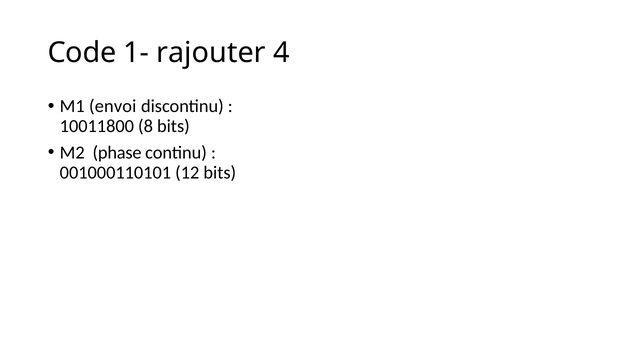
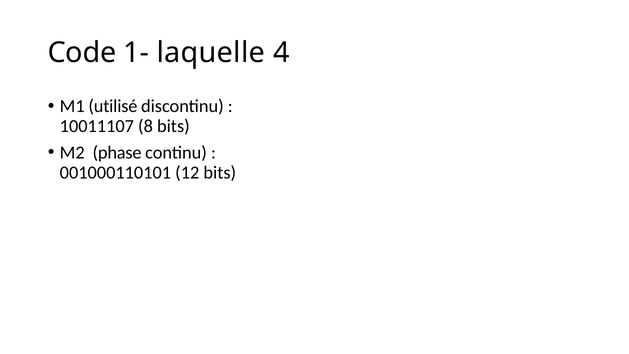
rajouter: rajouter -> laquelle (211, 53)
envoi: envoi -> utilisé (113, 106)
10011800: 10011800 -> 10011107 (97, 126)
